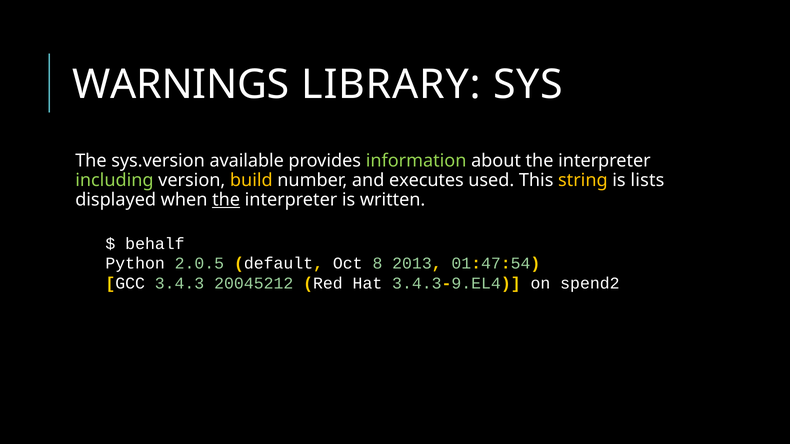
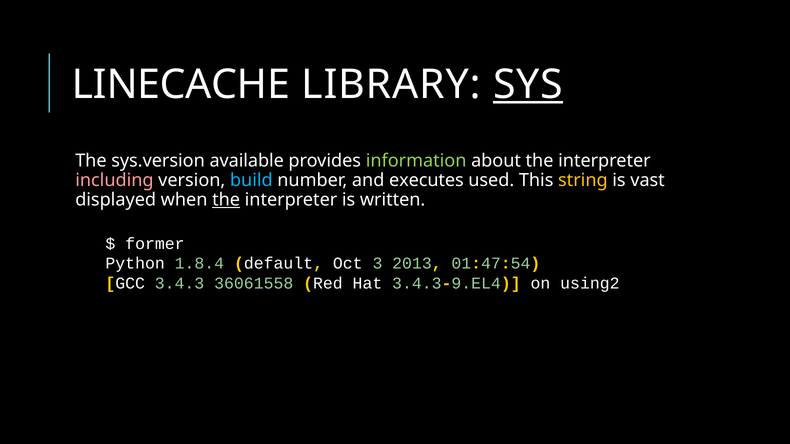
WARNINGS: WARNINGS -> LINECACHE (181, 85)
SYS underline: none -> present (528, 85)
including colour: light green -> pink (114, 180)
build colour: yellow -> light blue (251, 180)
lists: lists -> vast (648, 180)
behalf: behalf -> former (155, 244)
2.0.5: 2.0.5 -> 1.8.4 (199, 264)
8: 8 -> 3 (377, 264)
20045212: 20045212 -> 36061558 (254, 283)
spend2: spend2 -> using2 (590, 283)
